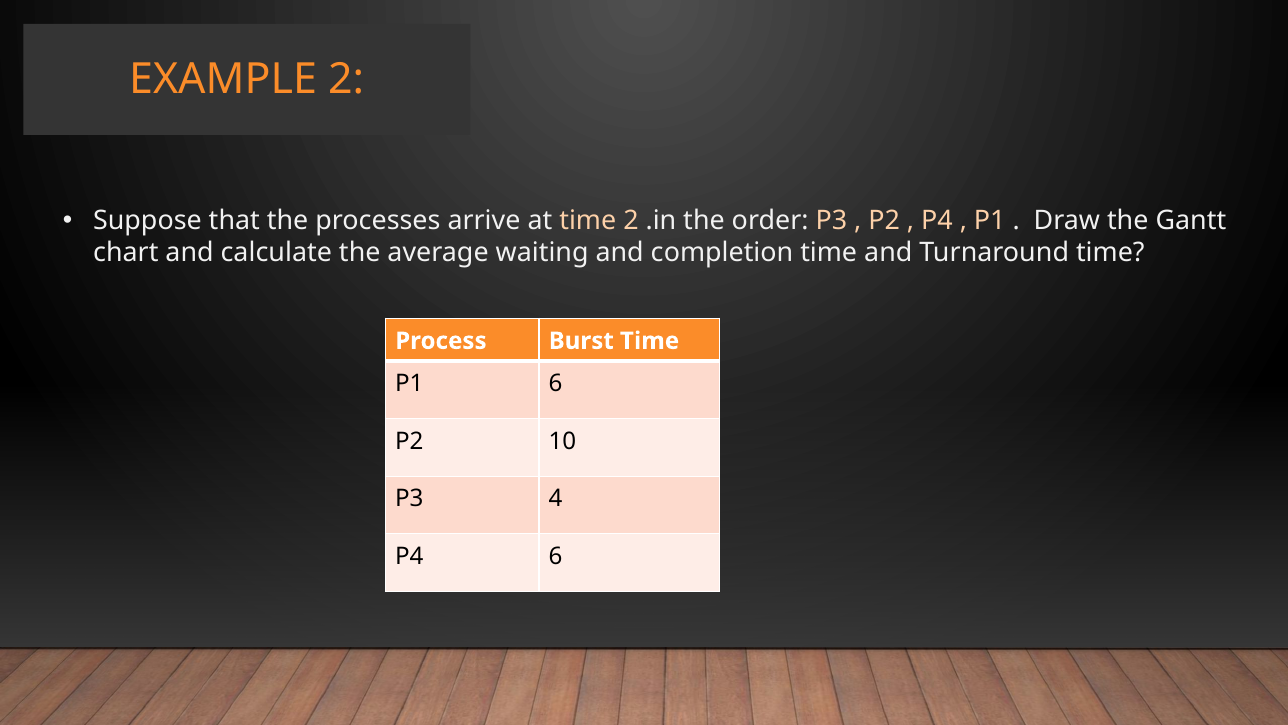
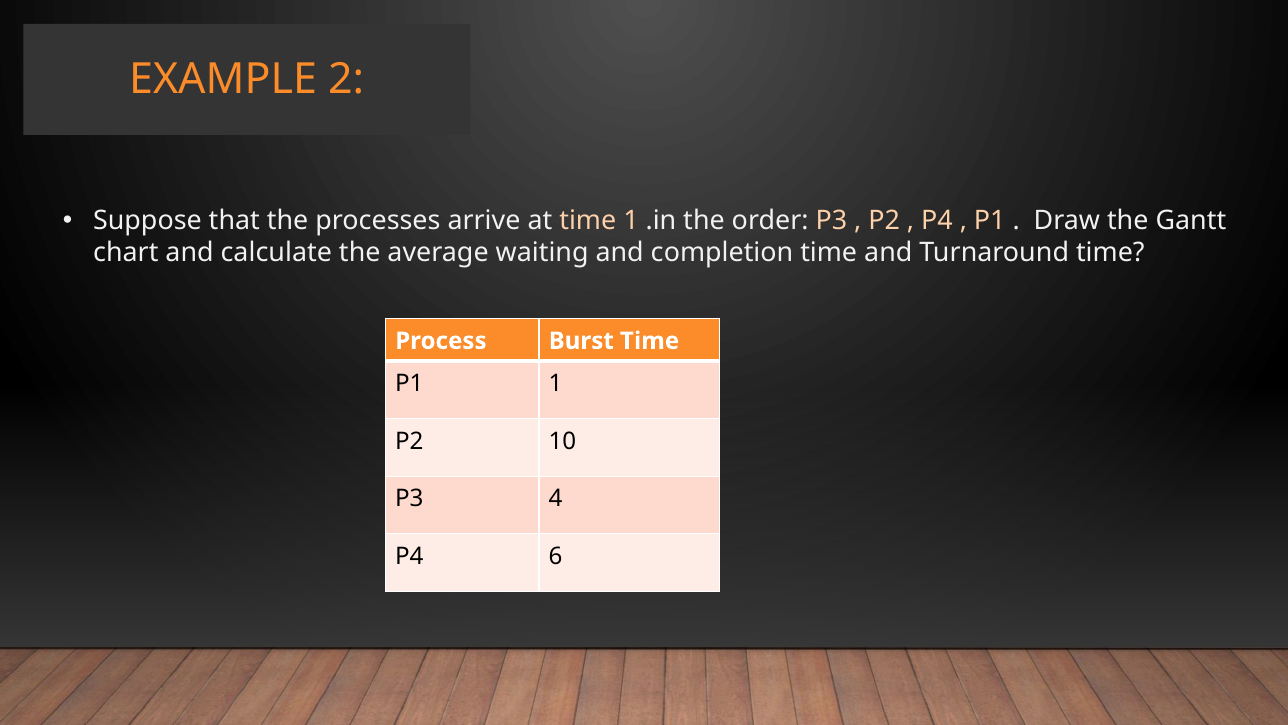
time 2: 2 -> 1 (631, 221)
P1 6: 6 -> 1 (556, 383)
